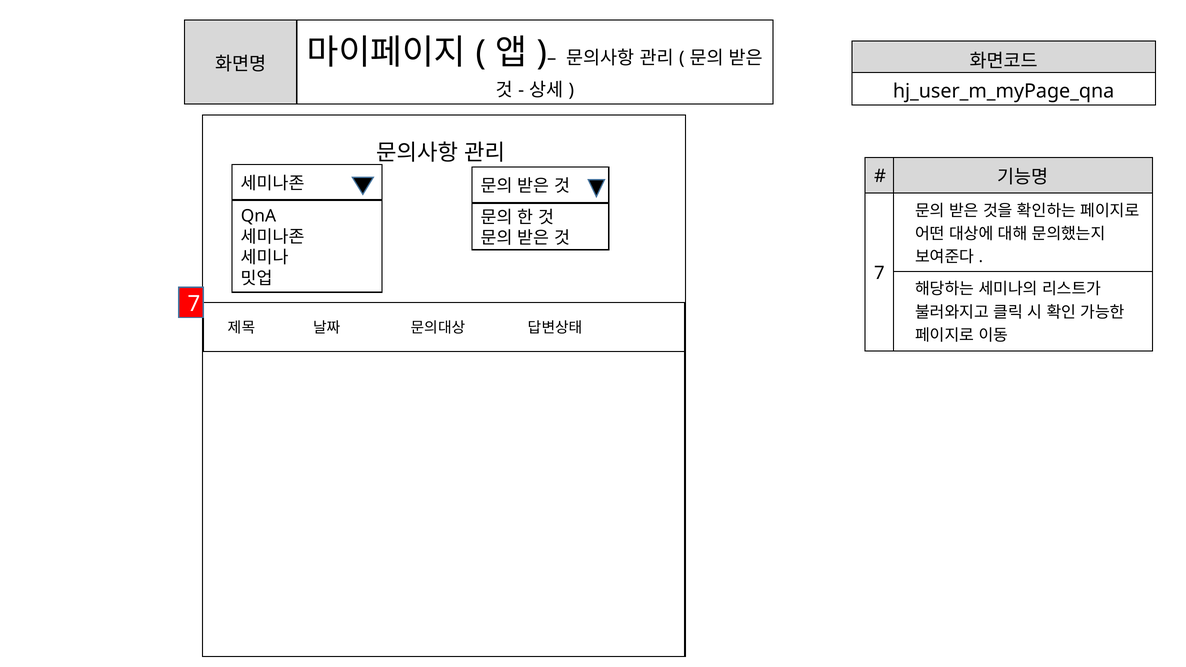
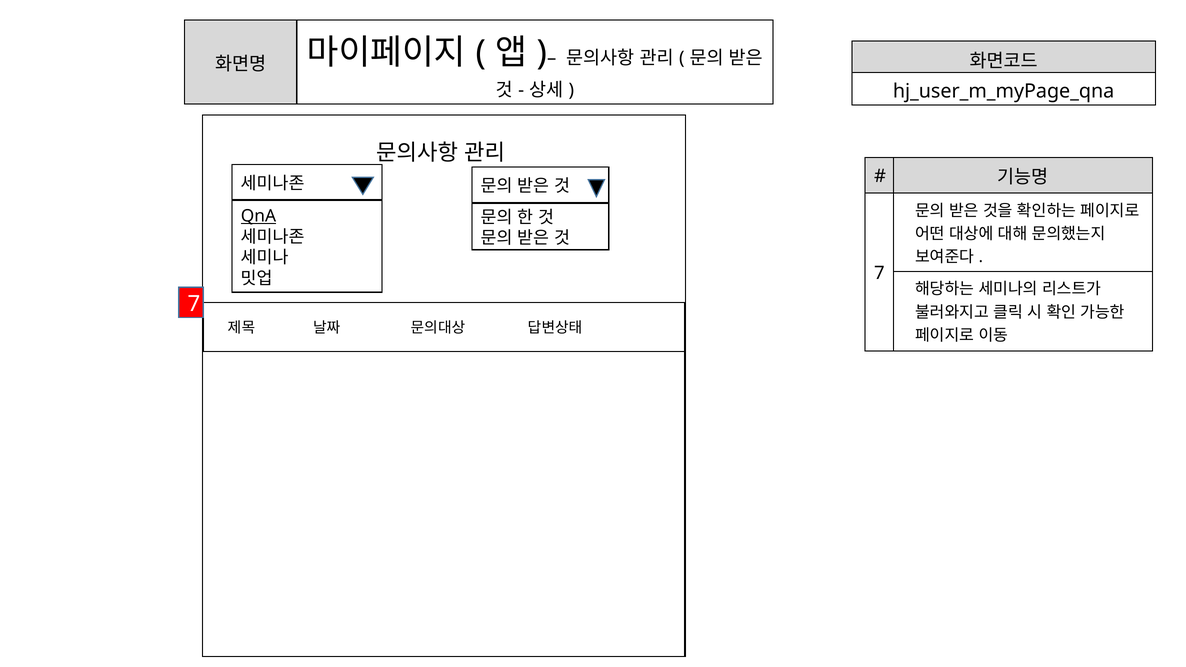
QnA underline: none -> present (258, 216)
